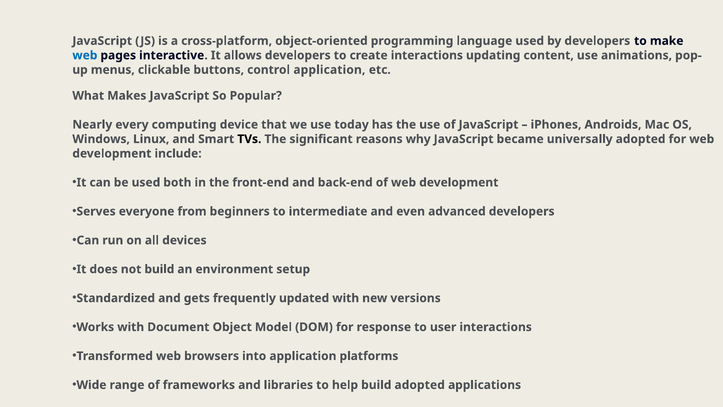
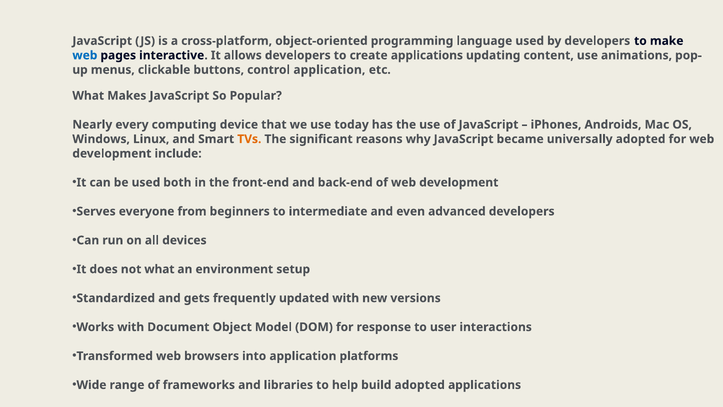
create interactions: interactions -> applications (427, 55)
TVs colour: black -> orange (249, 139)
not build: build -> what (159, 269)
